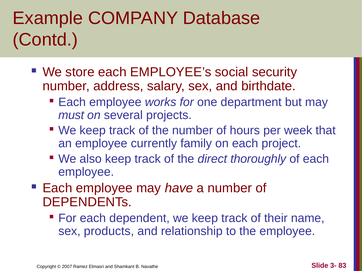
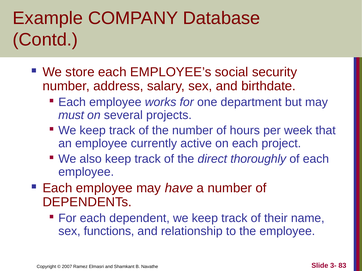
family: family -> active (196, 144)
products: products -> functions (109, 231)
